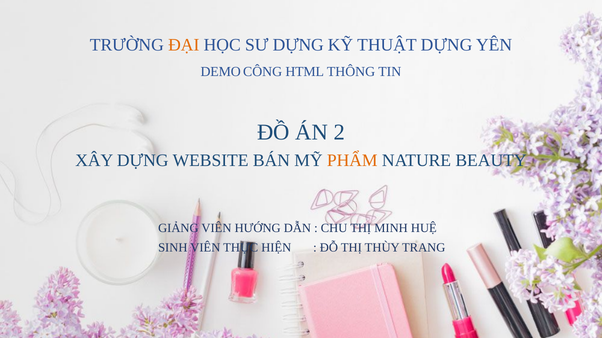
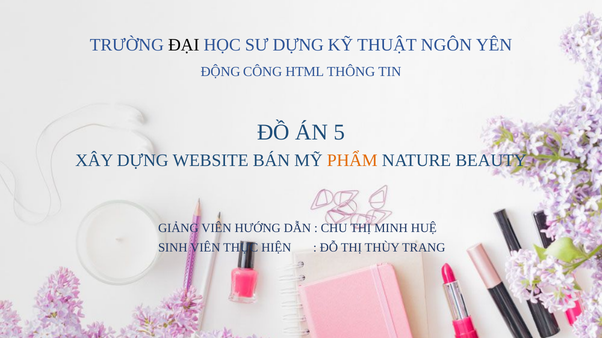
ĐẠI colour: orange -> black (184, 45)
THUẬT DỰNG: DỰNG -> NGÔN (446, 45)
DEMO: DEMO -> ĐỘNG (221, 72)
2: 2 -> 5 (339, 133)
